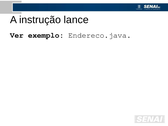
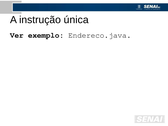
lance: lance -> única (76, 20)
